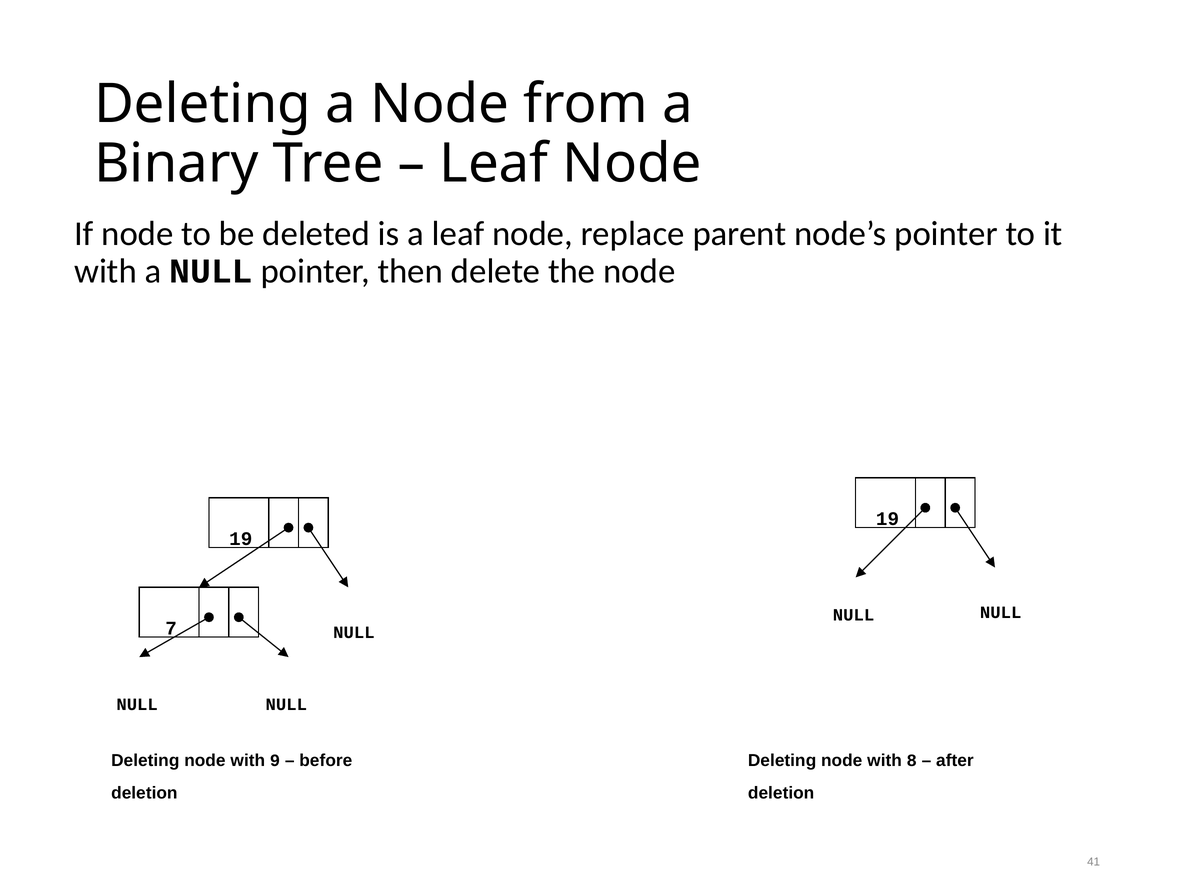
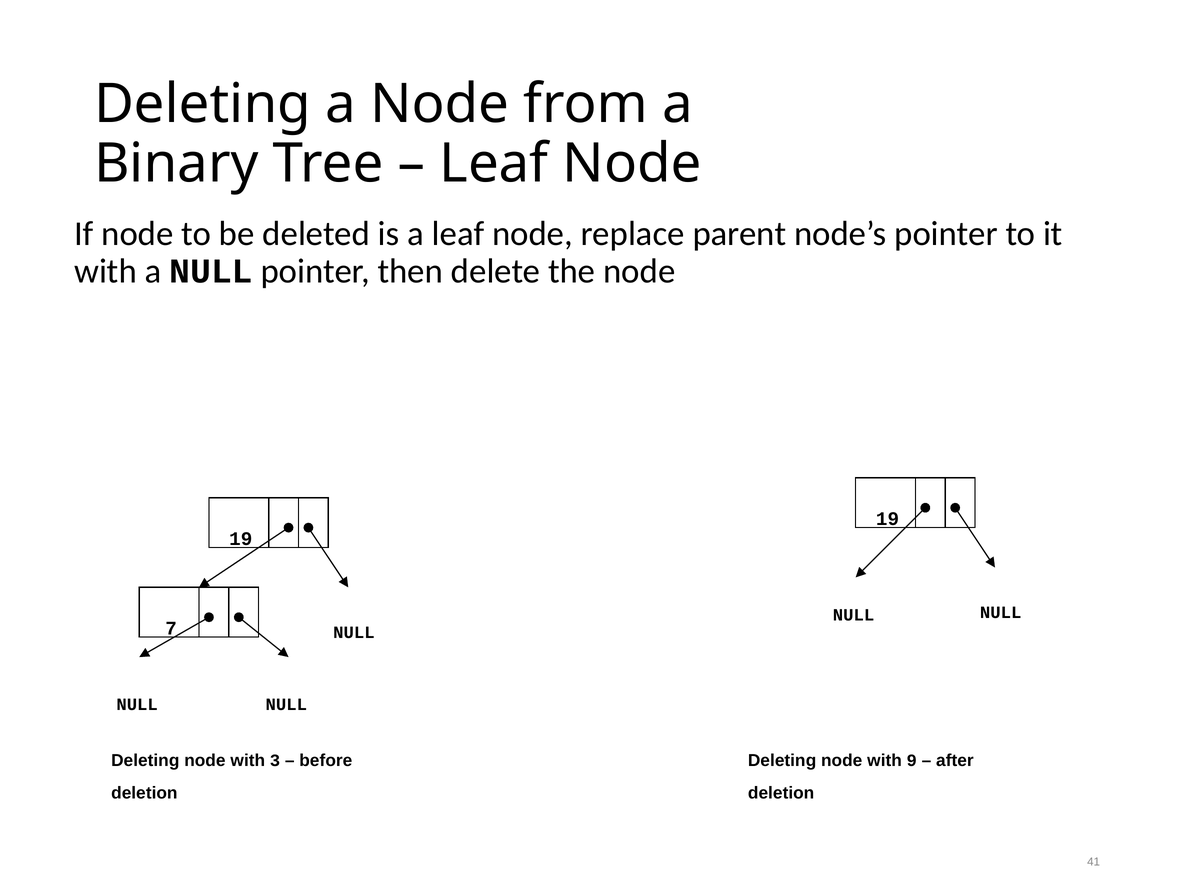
9: 9 -> 3 (275, 760)
8: 8 -> 9 (912, 760)
